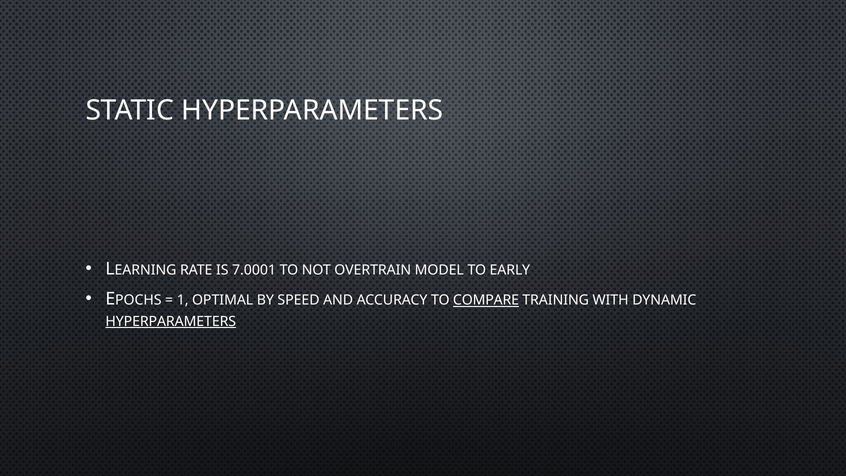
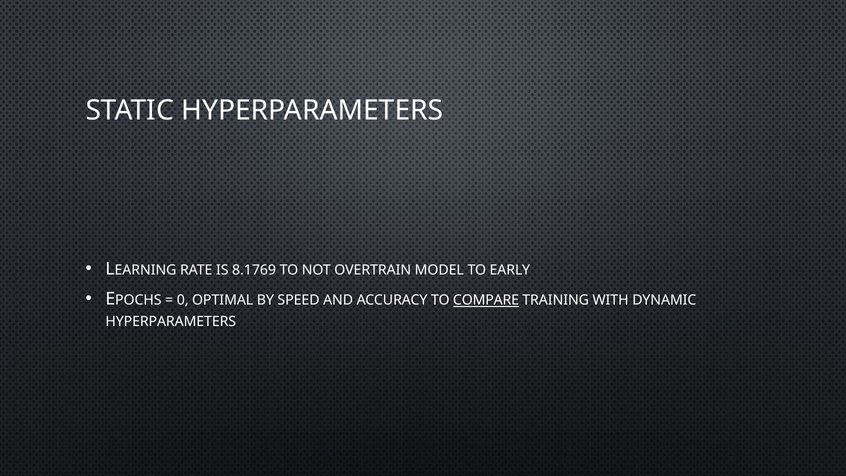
7.0001: 7.0001 -> 8.1769 (254, 270)
1: 1 -> 0 (183, 300)
HYPERPARAMETERS underline: present -> none (171, 321)
